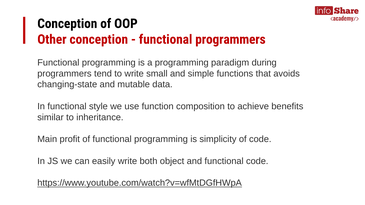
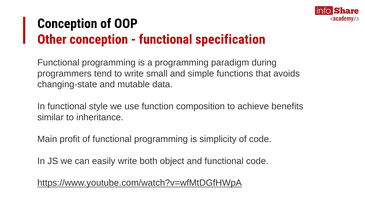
functional programmers: programmers -> specification (230, 39)
